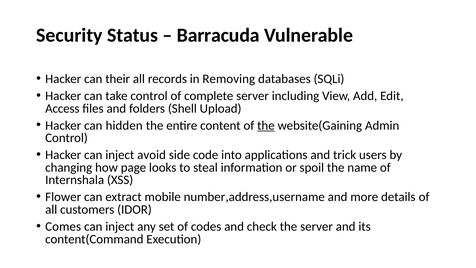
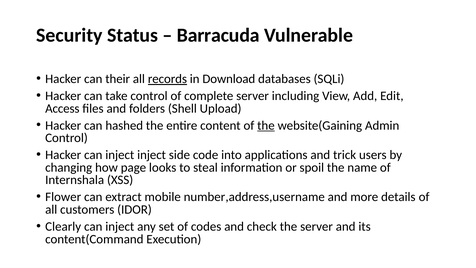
records underline: none -> present (167, 79)
Removing: Removing -> Download (229, 79)
hidden: hidden -> hashed (124, 125)
inject avoid: avoid -> inject (152, 155)
Comes: Comes -> Clearly (63, 226)
